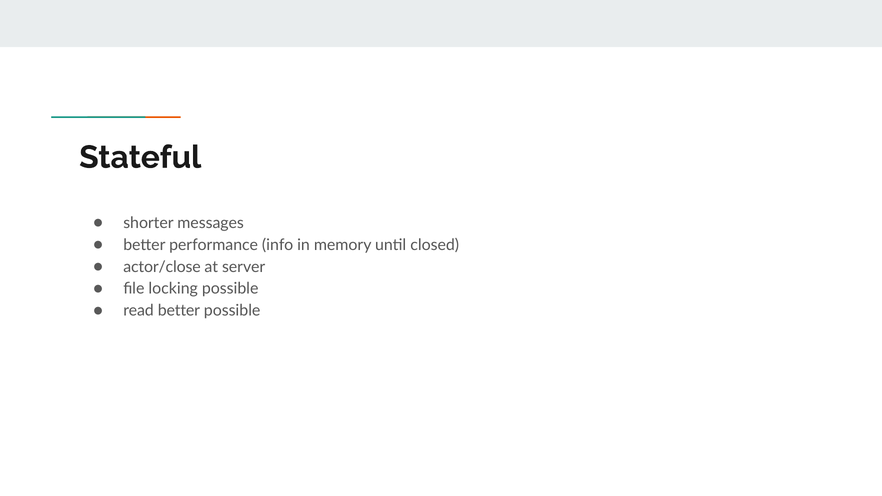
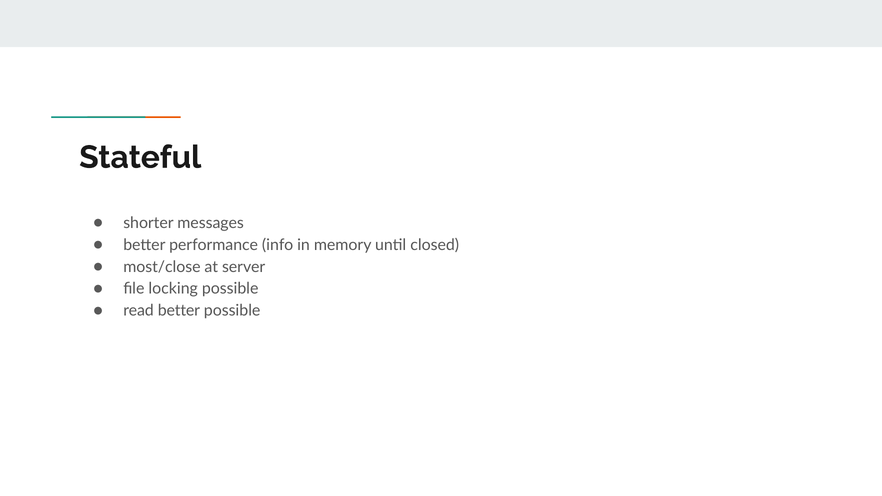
actor/close: actor/close -> most/close (162, 267)
